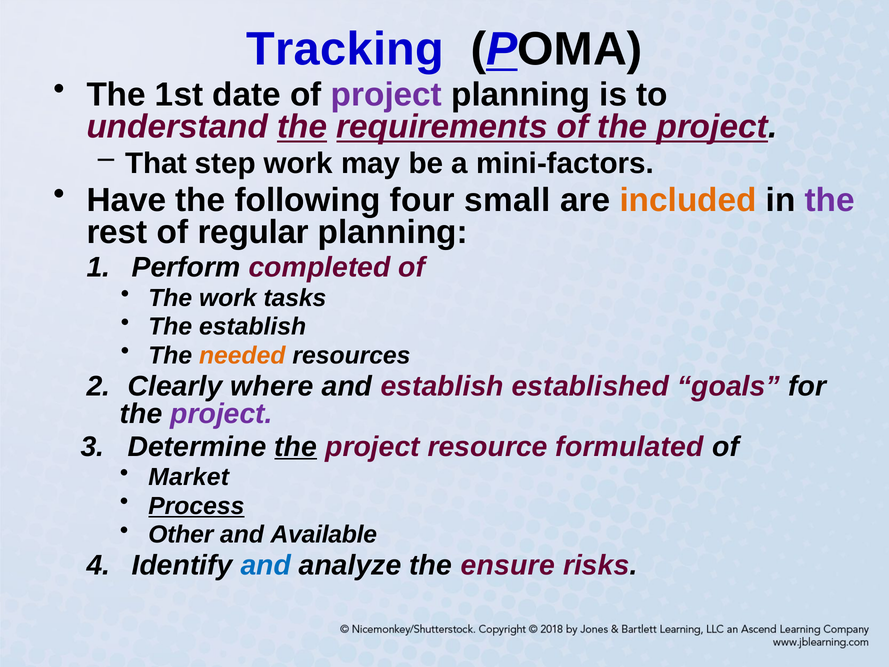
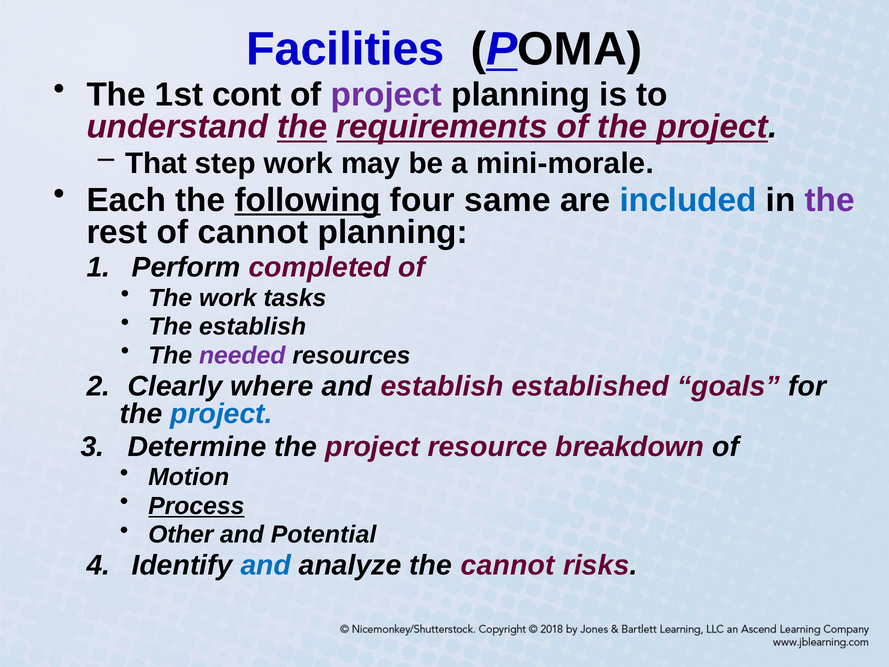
Tracking: Tracking -> Facilities (345, 49)
date: date -> cont (247, 95)
mini-factors: mini-factors -> mini-morale (565, 163)
Have: Have -> Each (126, 200)
following underline: none -> present (308, 200)
small: small -> same (507, 200)
included colour: orange -> blue (688, 200)
of regular: regular -> cannot (253, 232)
needed colour: orange -> purple (242, 355)
project colour: purple -> blue (222, 414)
the underline: present -> none (296, 447)
formulated: formulated -> breakdown (630, 447)
Market: Market -> Motion (189, 477)
Available: Available -> Potential (324, 534)
the ensure: ensure -> cannot (508, 565)
